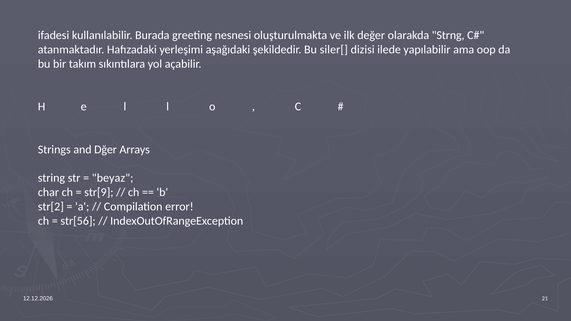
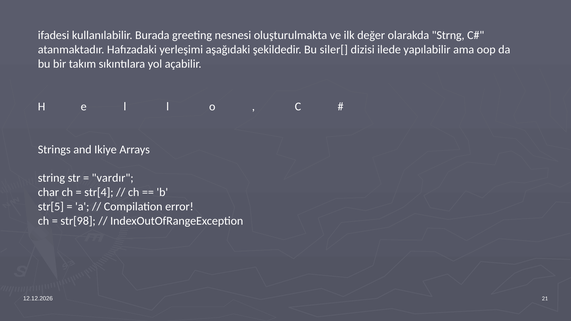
Dğer: Dğer -> Ikiye (105, 150)
beyaz: beyaz -> vardır (113, 178)
str[9: str[9 -> str[4 (99, 192)
str[2: str[2 -> str[5 (51, 207)
str[56: str[56 -> str[98 (78, 221)
